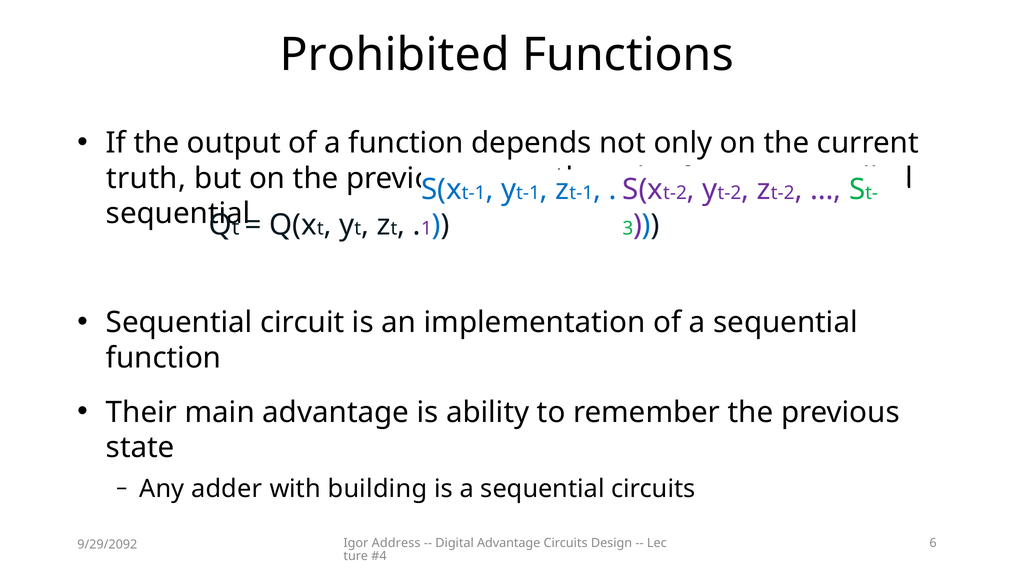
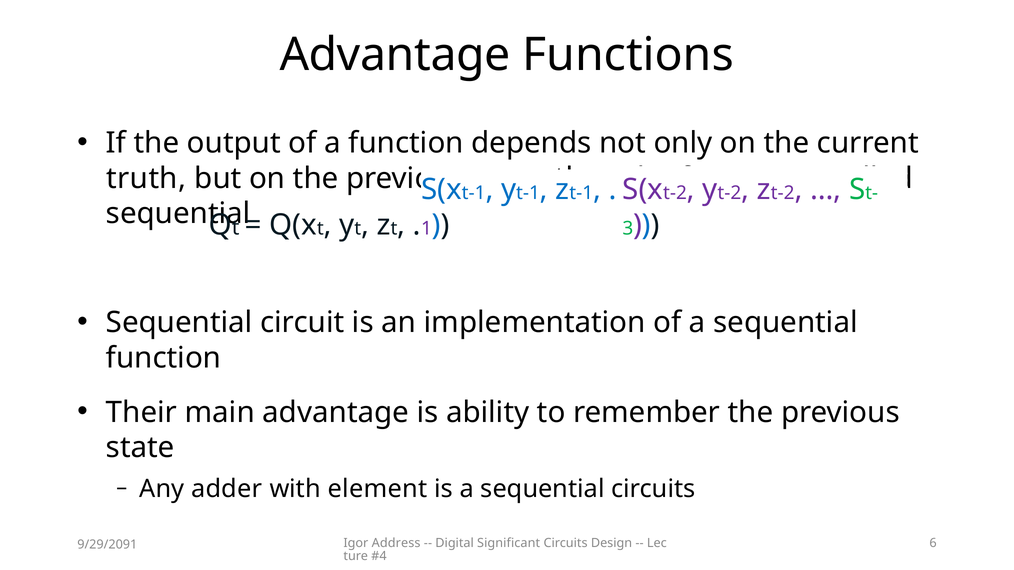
Prohibited: Prohibited -> Advantage (395, 55)
building: building -> element (377, 489)
Digital Advantage: Advantage -> Significant (509, 544)
9/29/2092: 9/29/2092 -> 9/29/2091 (107, 545)
